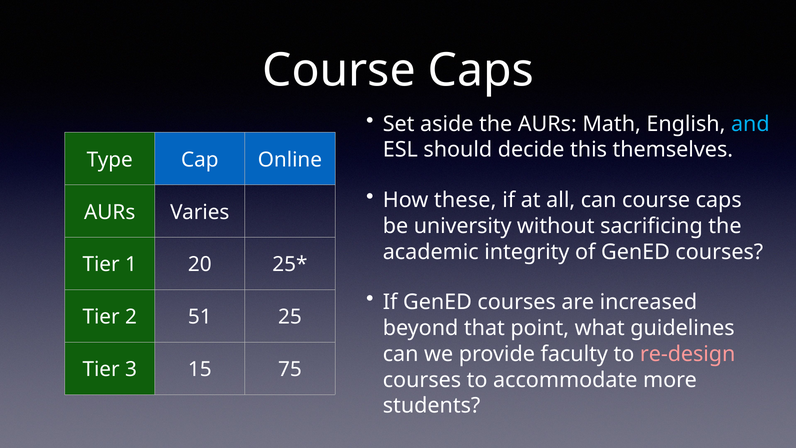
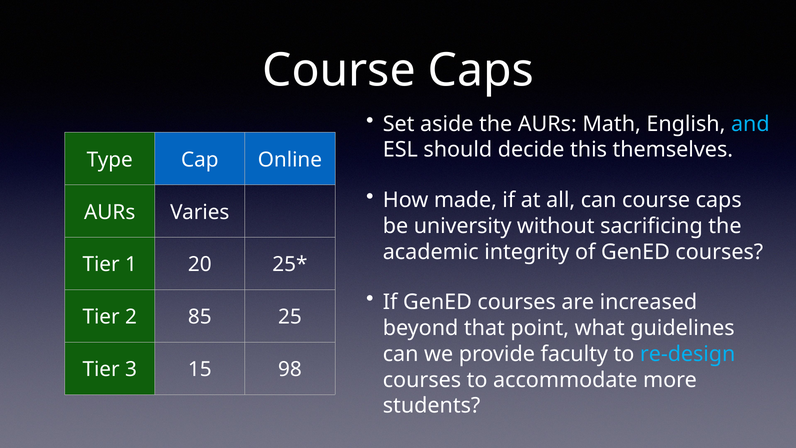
these: these -> made (465, 200)
51: 51 -> 85 (200, 317)
re-design colour: pink -> light blue (688, 354)
75: 75 -> 98 (290, 369)
